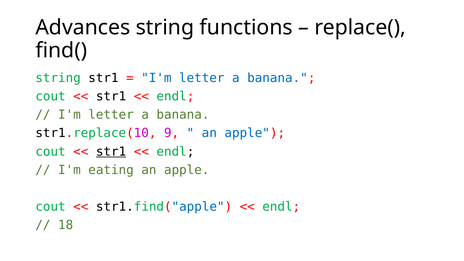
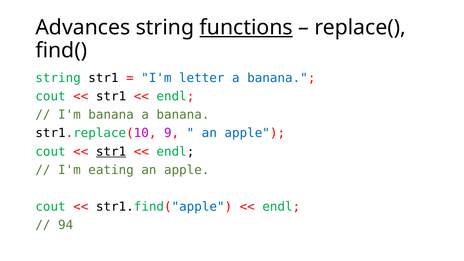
functions underline: none -> present (246, 27)
letter: letter -> banana (111, 115)
18: 18 -> 94 (66, 225)
